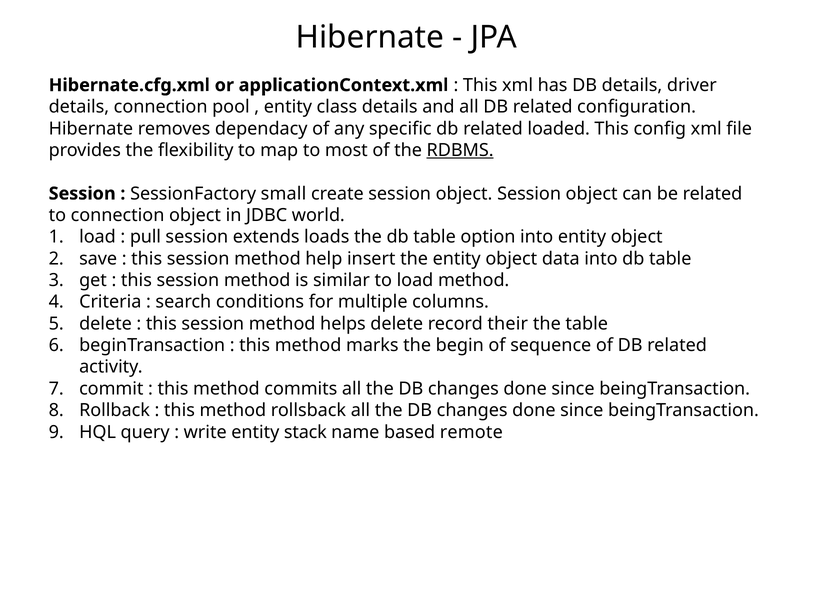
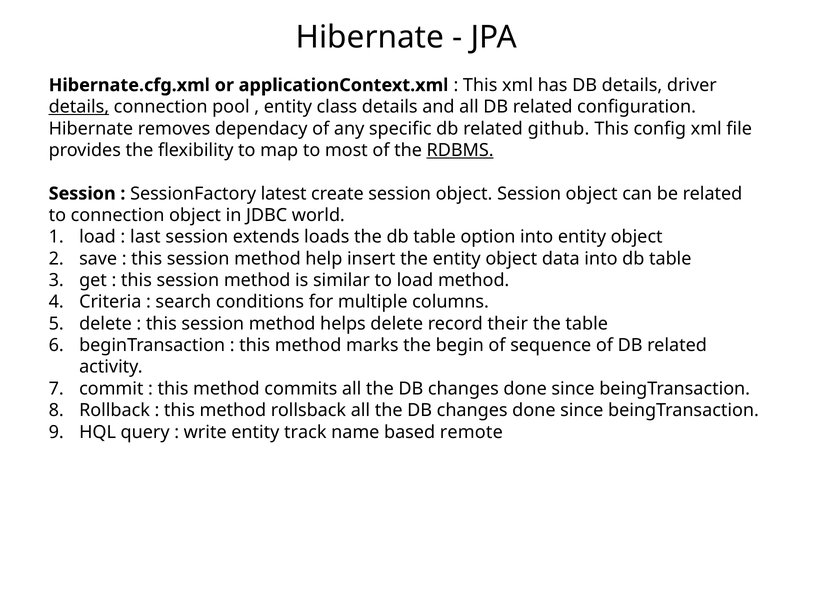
details underline: none -> present (79, 107)
loaded: loaded -> github (559, 129)
small: small -> latest (284, 194)
pull: pull -> last (145, 237)
stack: stack -> track (305, 432)
